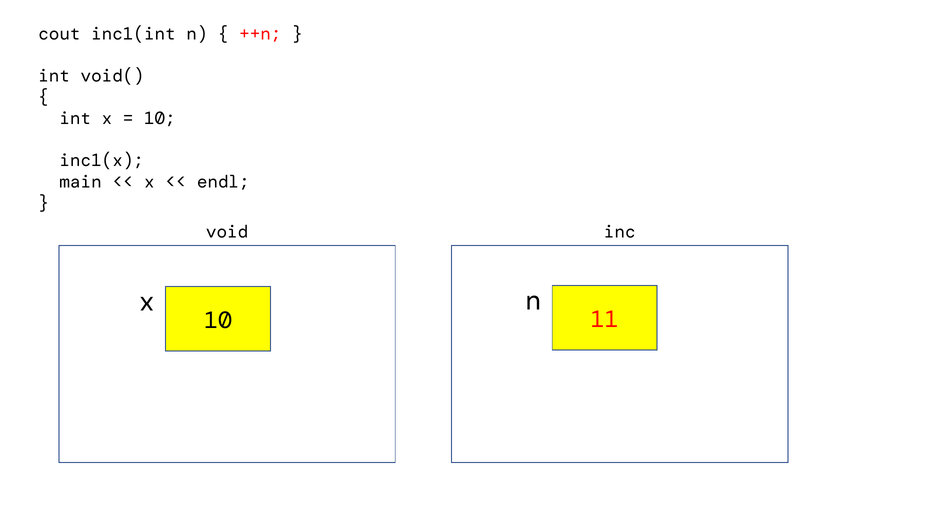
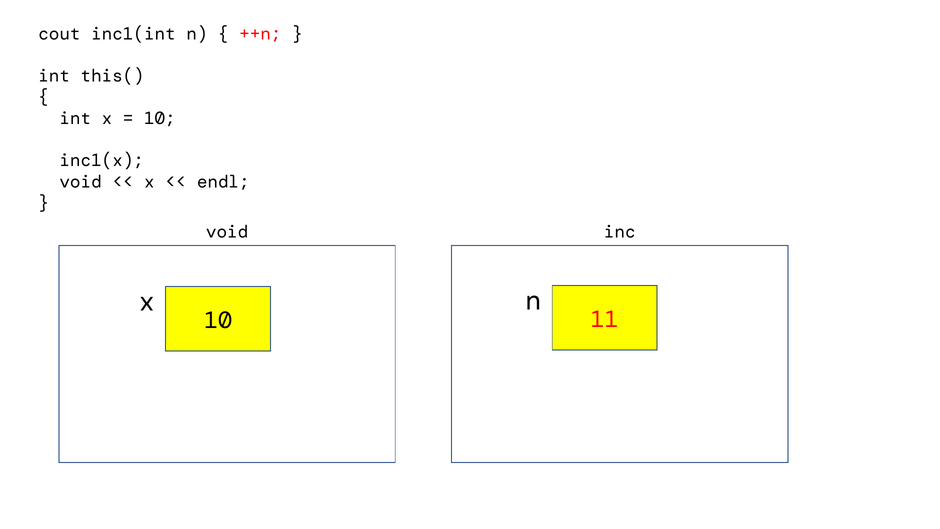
void(: void( -> this( (112, 76)
main: main -> void (81, 182)
